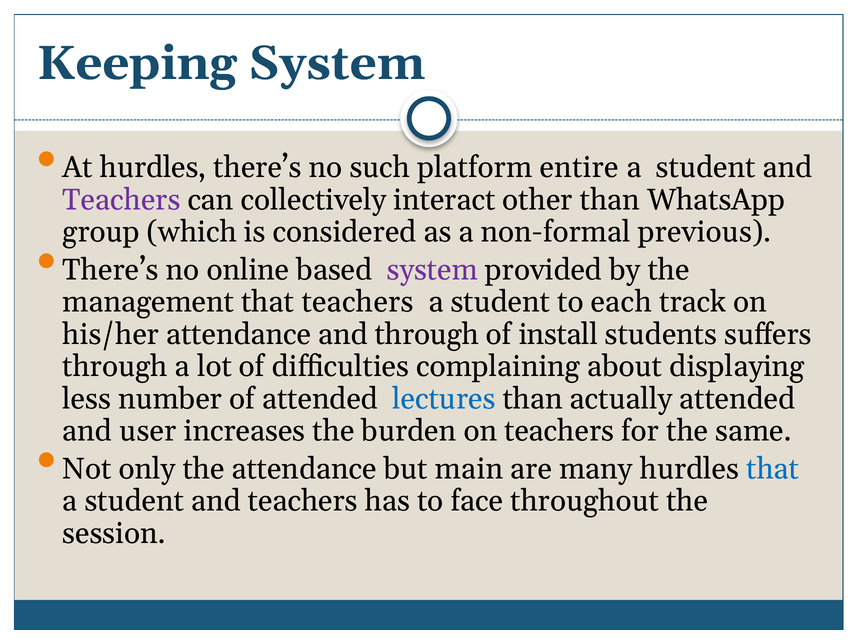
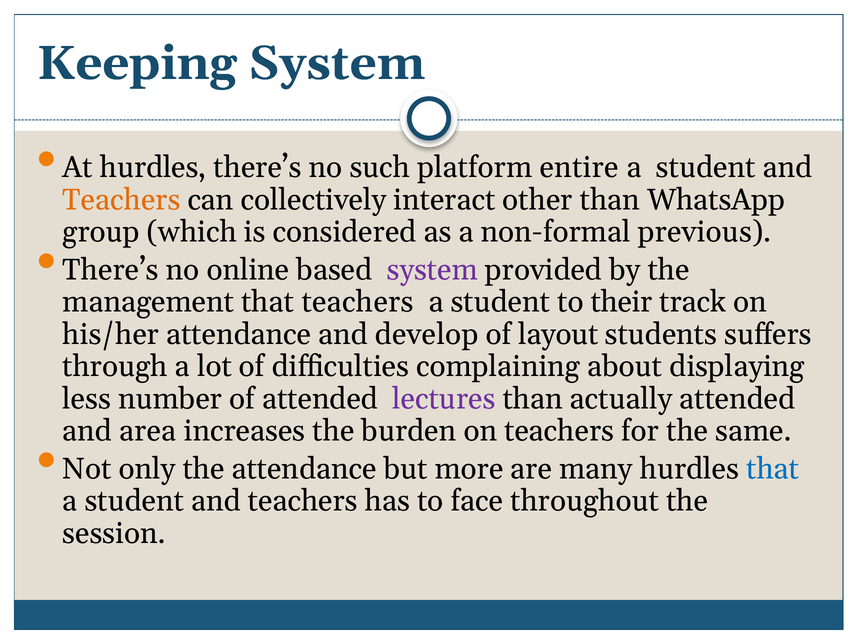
Teachers colour: purple -> orange (121, 200)
each: each -> their (622, 302)
and through: through -> develop (427, 334)
install: install -> layout (558, 334)
lectures colour: blue -> purple (444, 398)
user: user -> area (148, 431)
main: main -> more (469, 468)
